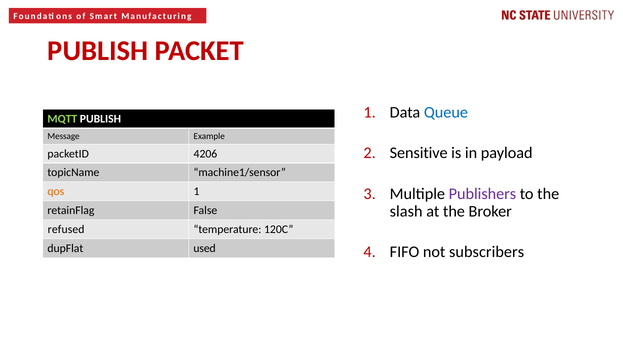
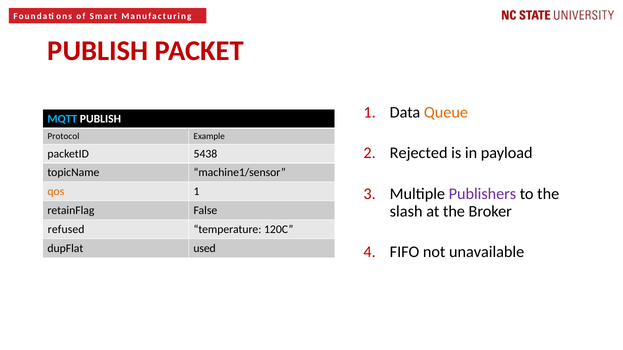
Queue colour: blue -> orange (446, 112)
MQTT colour: light green -> light blue (62, 119)
Message: Message -> Protocol (63, 137)
Sensitive: Sensitive -> Rejected (419, 153)
4206: 4206 -> 5438 (205, 154)
subscribers: subscribers -> unavailable (487, 252)
